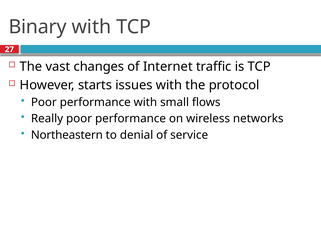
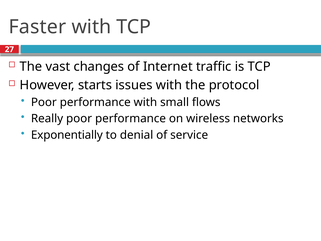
Binary: Binary -> Faster (37, 27)
Northeastern: Northeastern -> Exponentially (67, 135)
